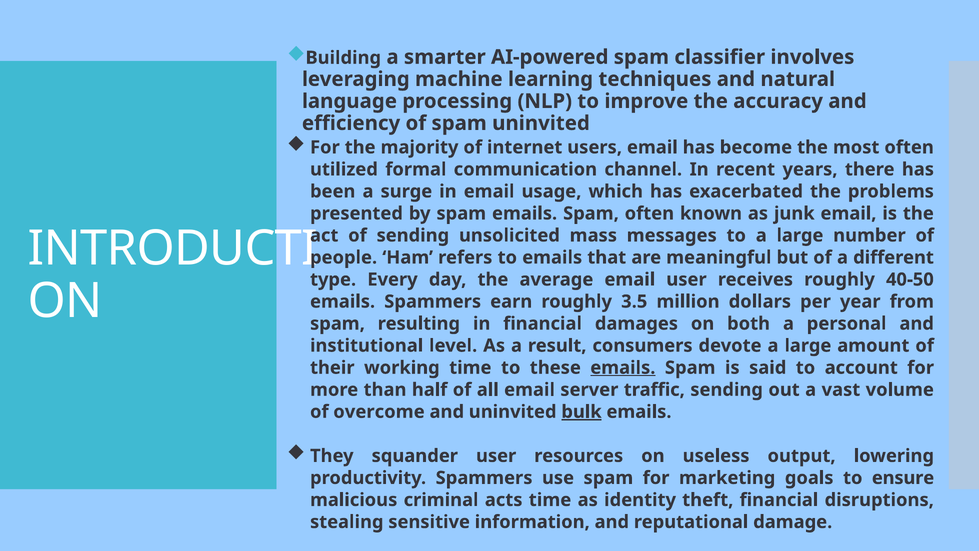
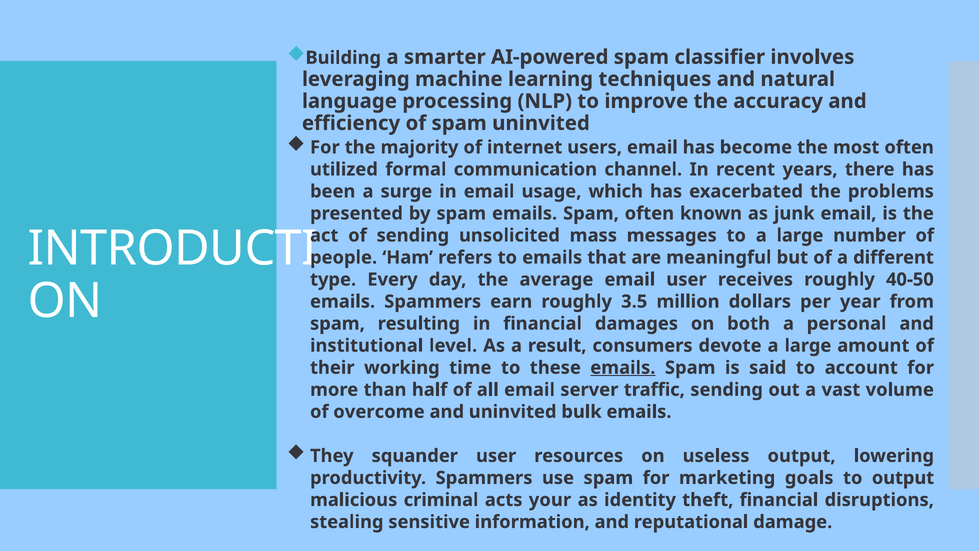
bulk underline: present -> none (582, 412)
to ensure: ensure -> output (903, 478)
acts time: time -> your (550, 500)
